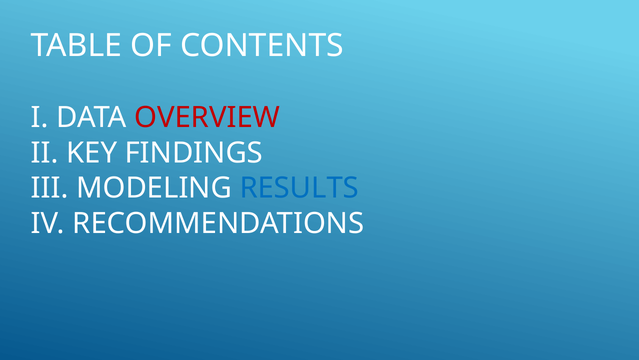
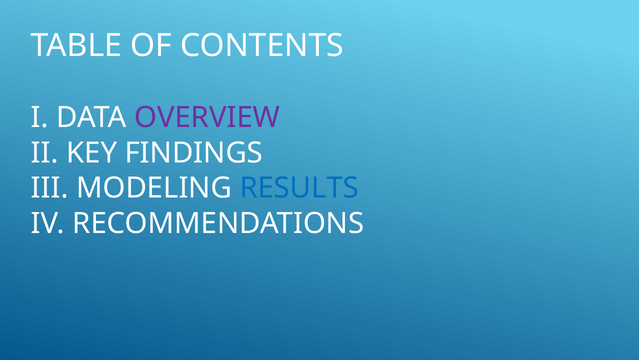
OVERVIEW colour: red -> purple (207, 118)
